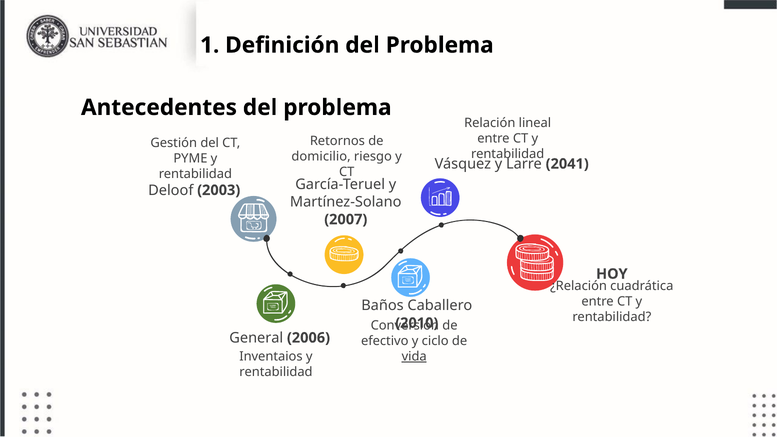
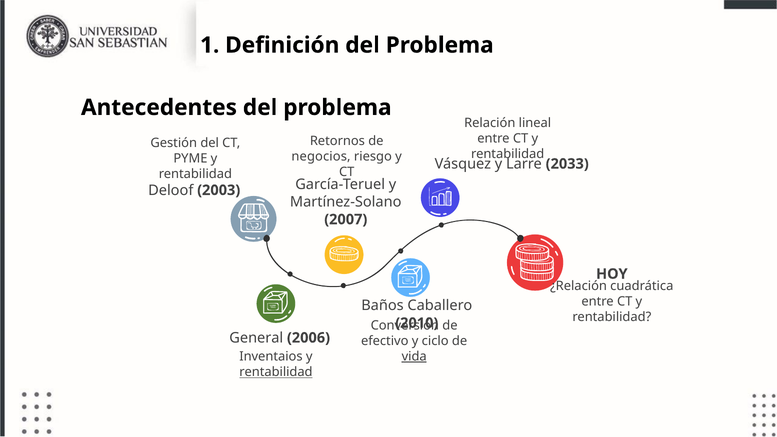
domicilio: domicilio -> negocios (321, 157)
2041: 2041 -> 2033 (567, 164)
rentabilidad underline: none -> present (276, 372)
